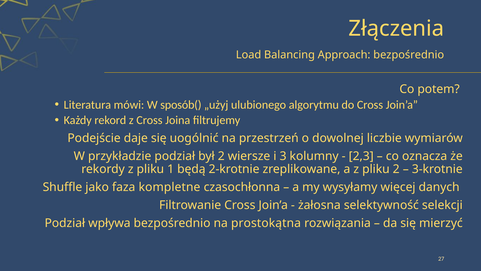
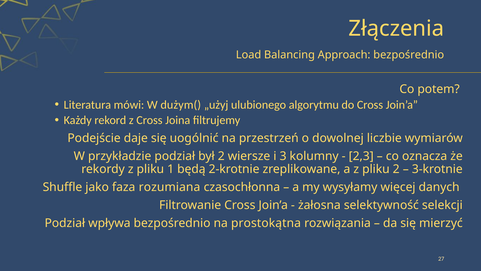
sposób(: sposób( -> dużym( (181, 105)
kompletne: kompletne -> rozumiana (169, 187)
